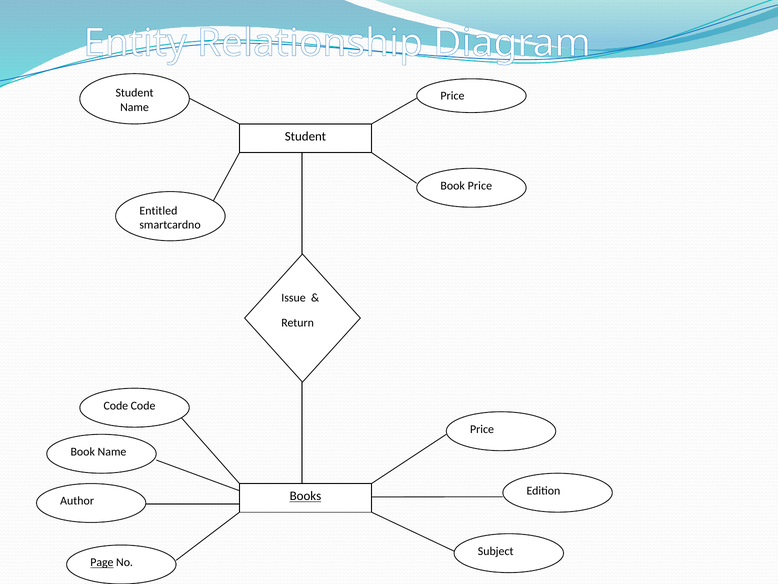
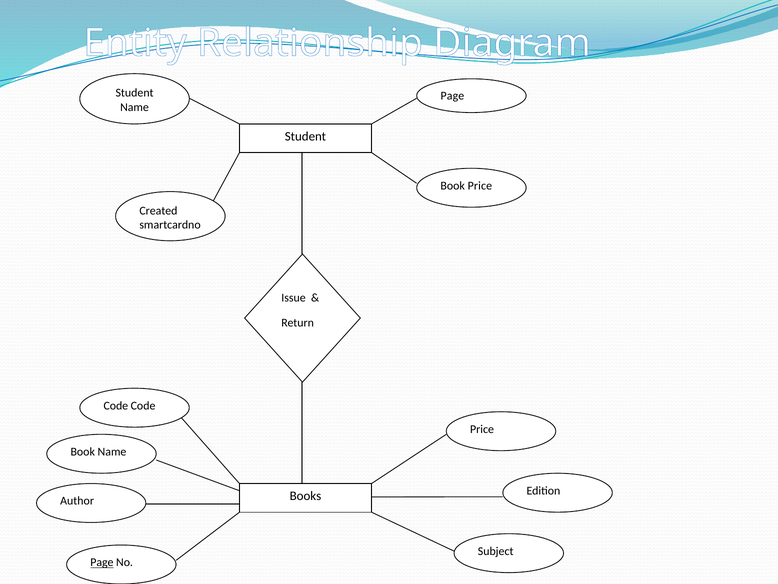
Price: Price -> Page (452, 96)
Entitled: Entitled -> Created (158, 210)
Books underline: present -> none (305, 496)
